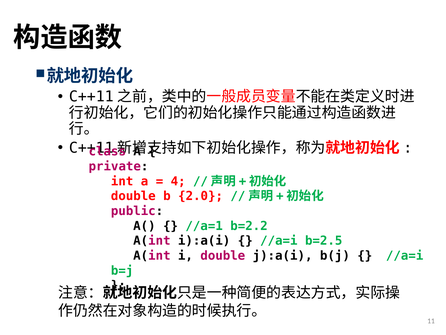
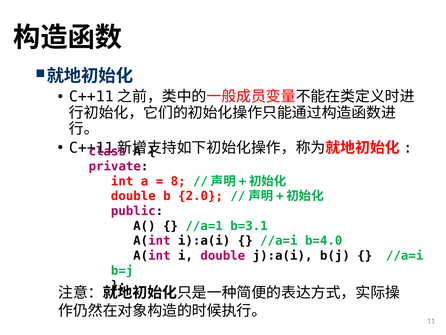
4: 4 -> 8 (178, 181)
b=2.2: b=2.2 -> b=3.1 (249, 226)
b=2.5: b=2.5 -> b=4.0 (324, 240)
